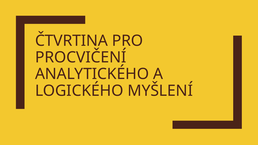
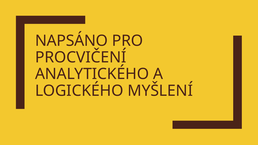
ČTVRTINA: ČTVRTINA -> NAPSÁNO (71, 41)
